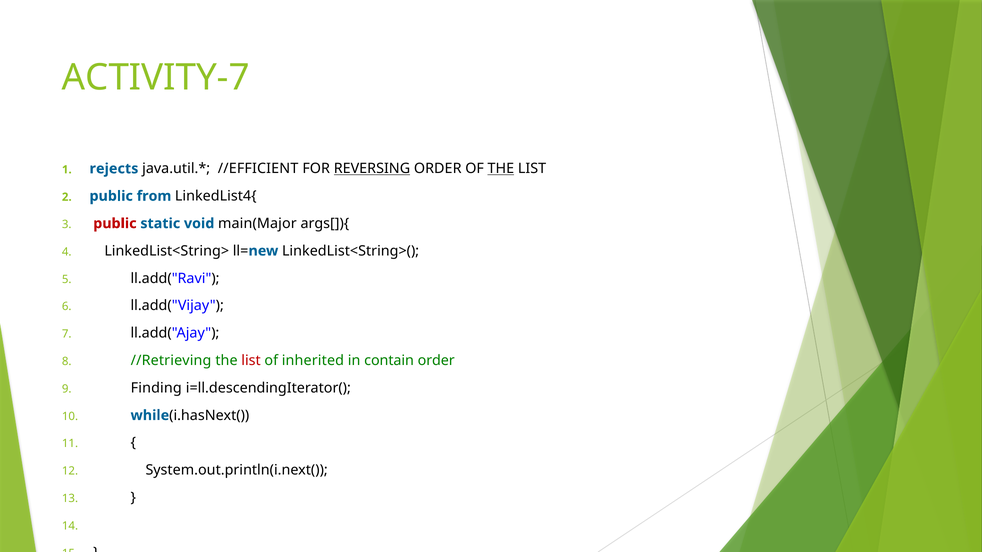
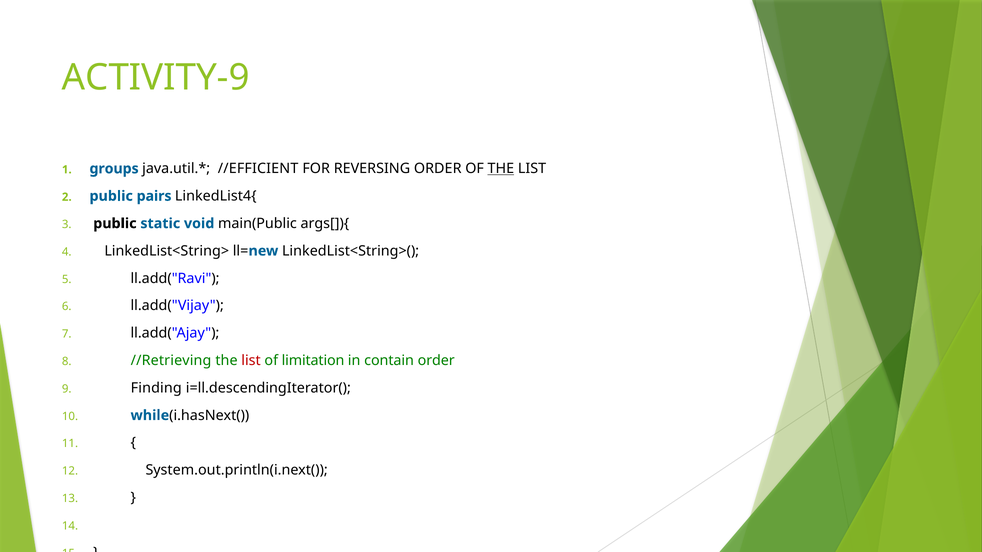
ACTIVITY-7: ACTIVITY-7 -> ACTIVITY-9 (156, 77)
rejects: rejects -> groups (114, 169)
REVERSING underline: present -> none (372, 169)
from: from -> pairs (154, 196)
public colour: red -> black (115, 224)
main(Major: main(Major -> main(Public (257, 224)
inherited: inherited -> limitation (313, 361)
